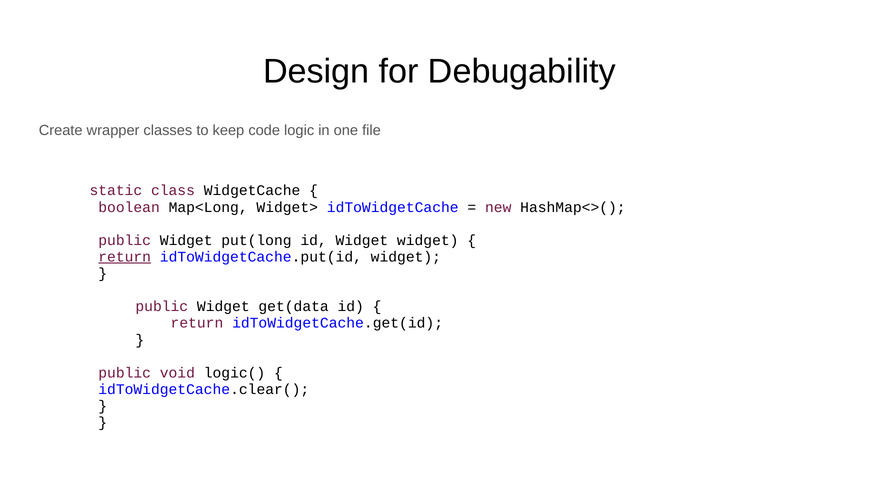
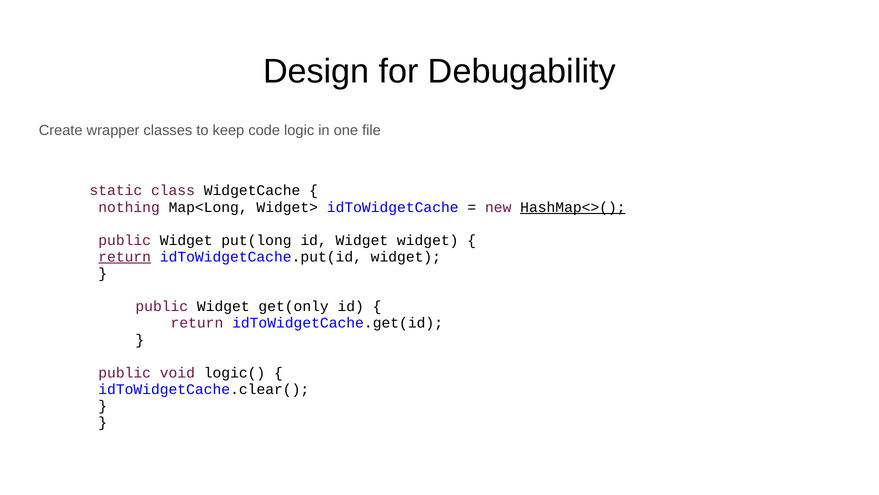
boolean: boolean -> nothing (129, 207)
HashMap<>( underline: none -> present (573, 207)
get(data: get(data -> get(only (294, 306)
